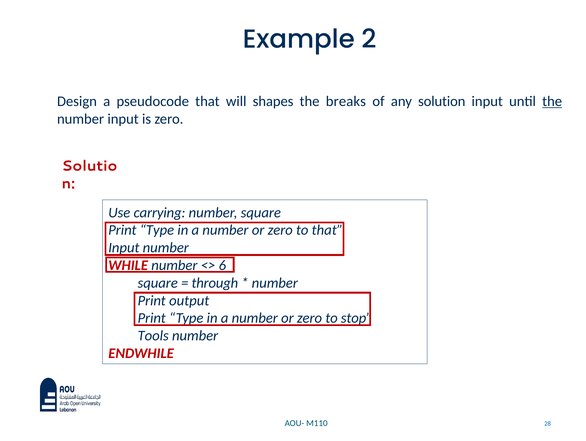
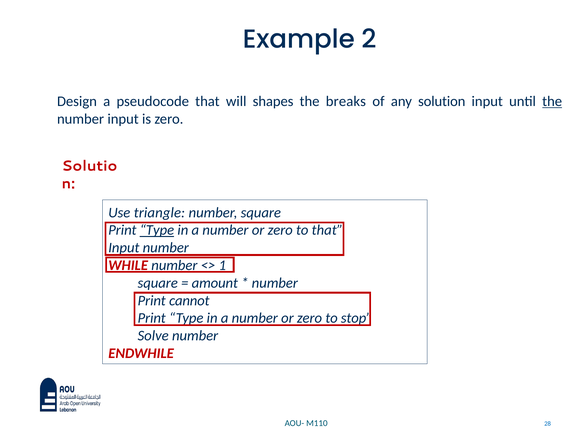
carrying: carrying -> triangle (159, 212)
Type underline: none -> present (157, 230)
6: 6 -> 1 (222, 265)
through: through -> amount (215, 283)
output: output -> cannot (189, 300)
Tools: Tools -> Solve (153, 335)
